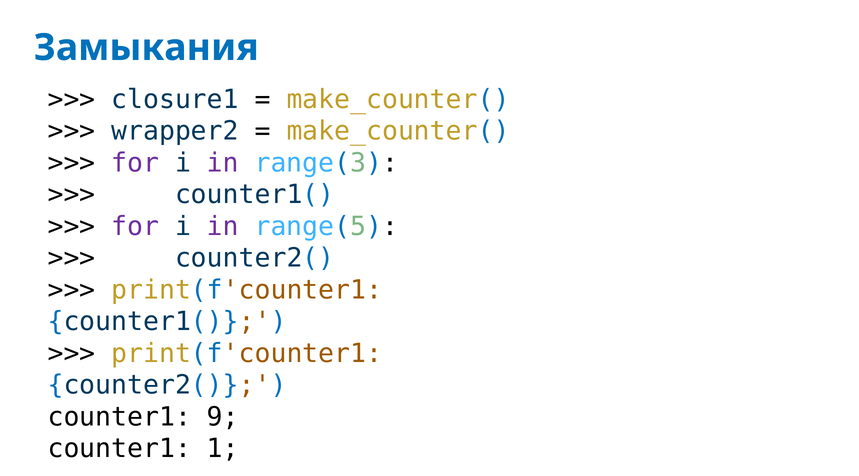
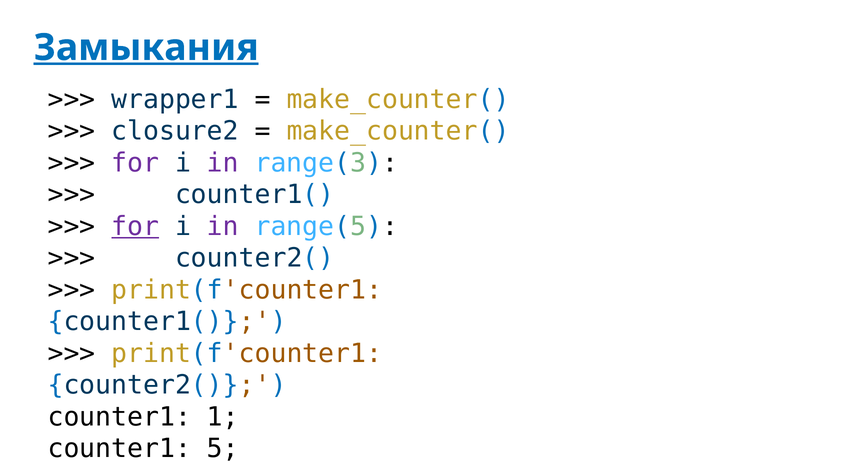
Замыкания underline: none -> present (146, 48)
closure1: closure1 -> wrapper1 (175, 100)
wrapper2: wrapper2 -> closure2 (175, 131)
for underline: none -> present (135, 227)
9: 9 -> 1 (223, 417)
1: 1 -> 5 (223, 449)
